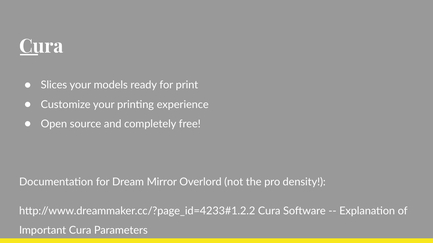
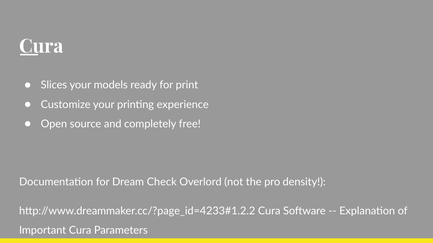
Mirror: Mirror -> Check (162, 182)
